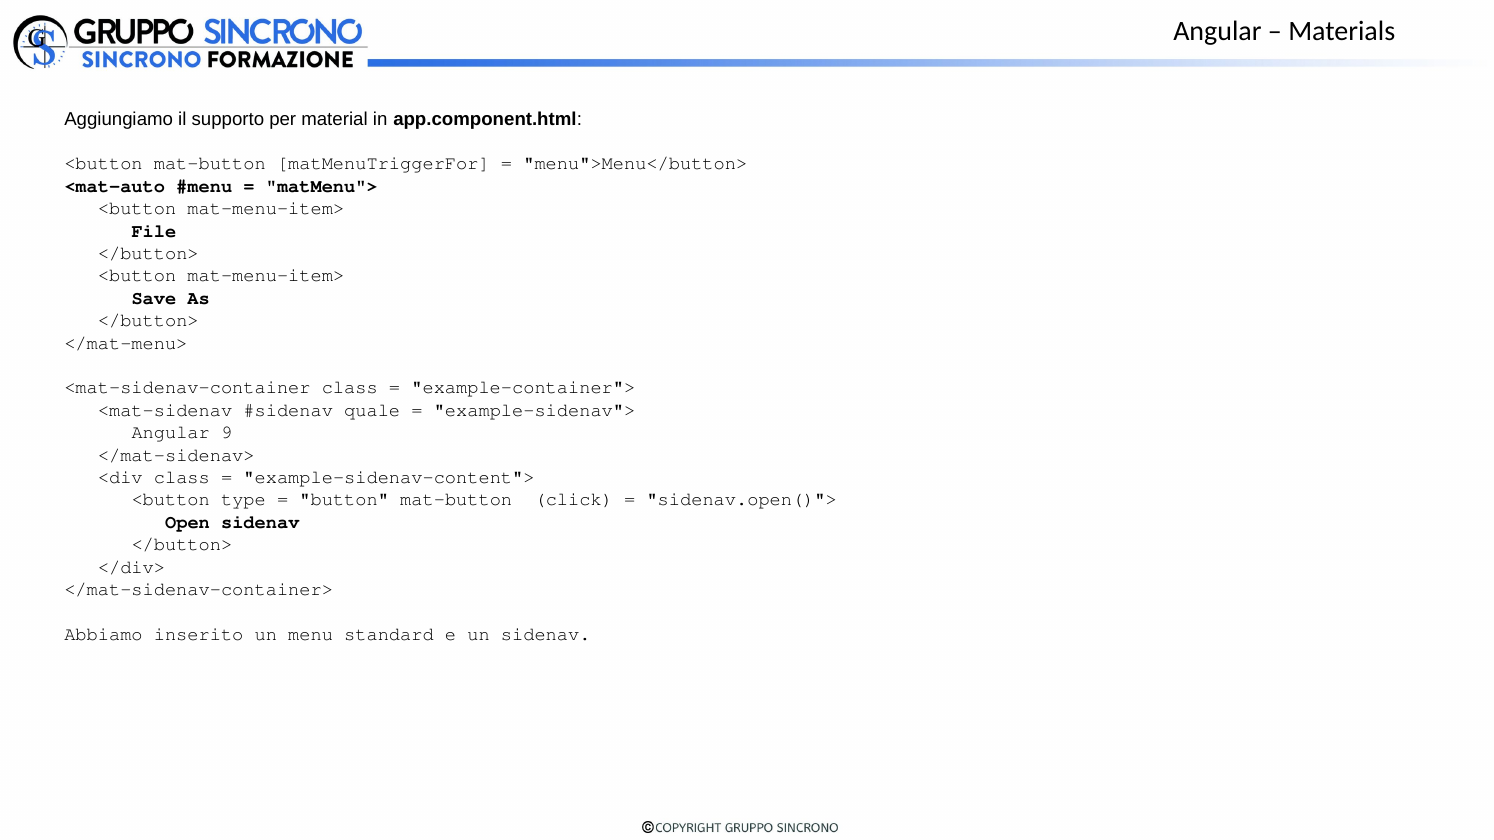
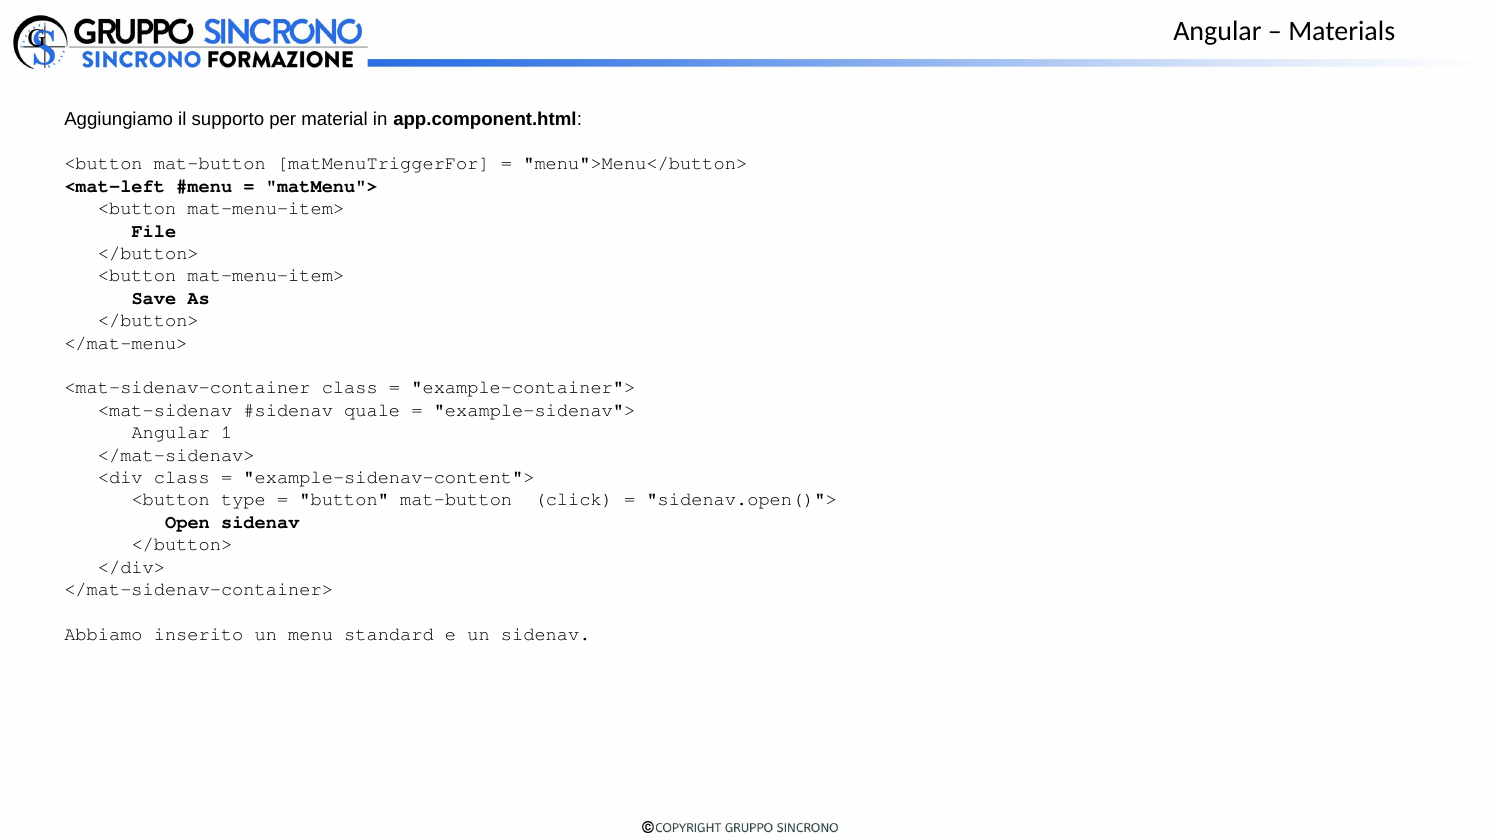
<mat-auto: <mat-auto -> <mat-left (115, 186)
9: 9 -> 1 (227, 433)
